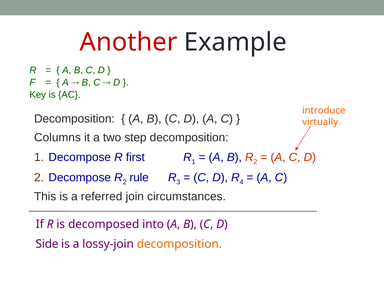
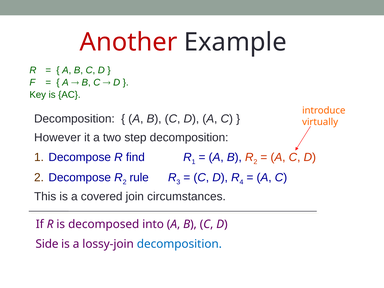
Columns: Columns -> However (57, 137)
first: first -> find (135, 157)
referred: referred -> covered (102, 196)
decomposition colour: orange -> blue (179, 244)
